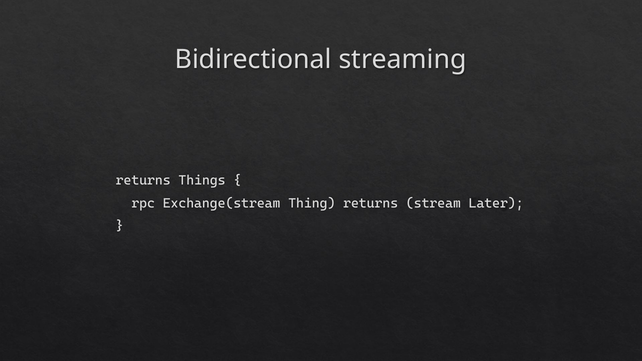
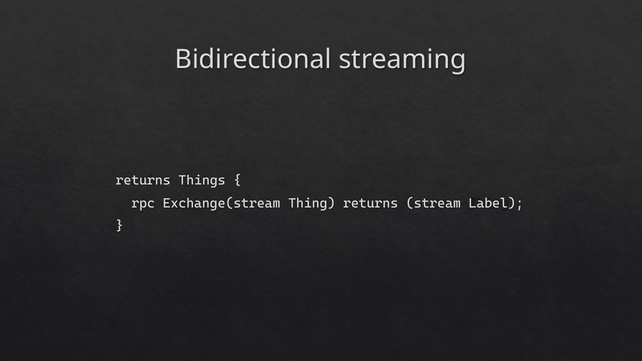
Later: Later -> Label (496, 203)
